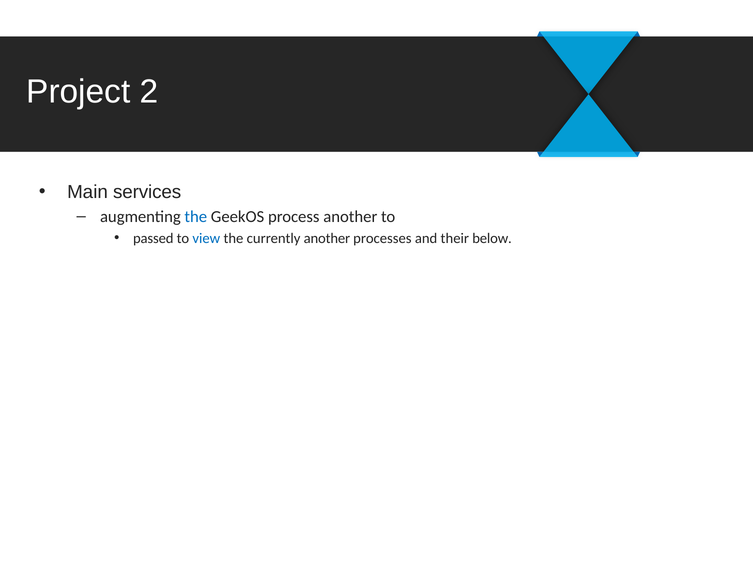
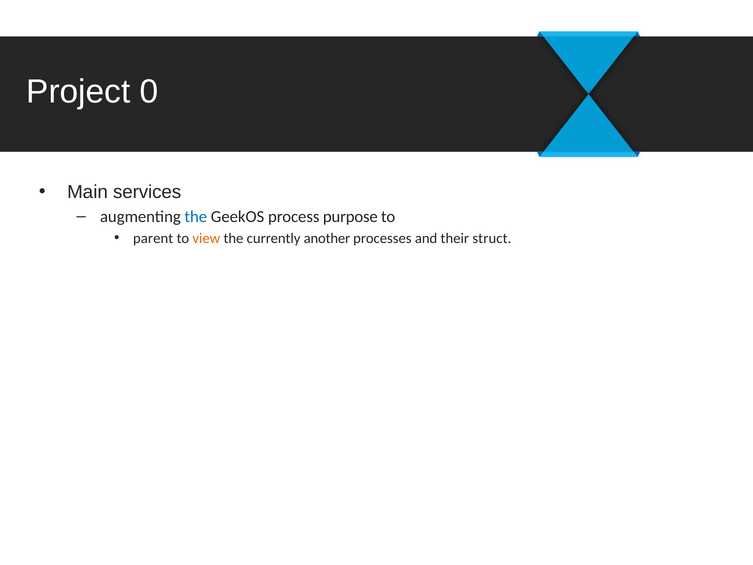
2: 2 -> 0 (149, 91)
process another: another -> purpose (350, 217)
passed: passed -> parent (153, 238)
view colour: blue -> orange (206, 238)
below: below -> struct (492, 238)
